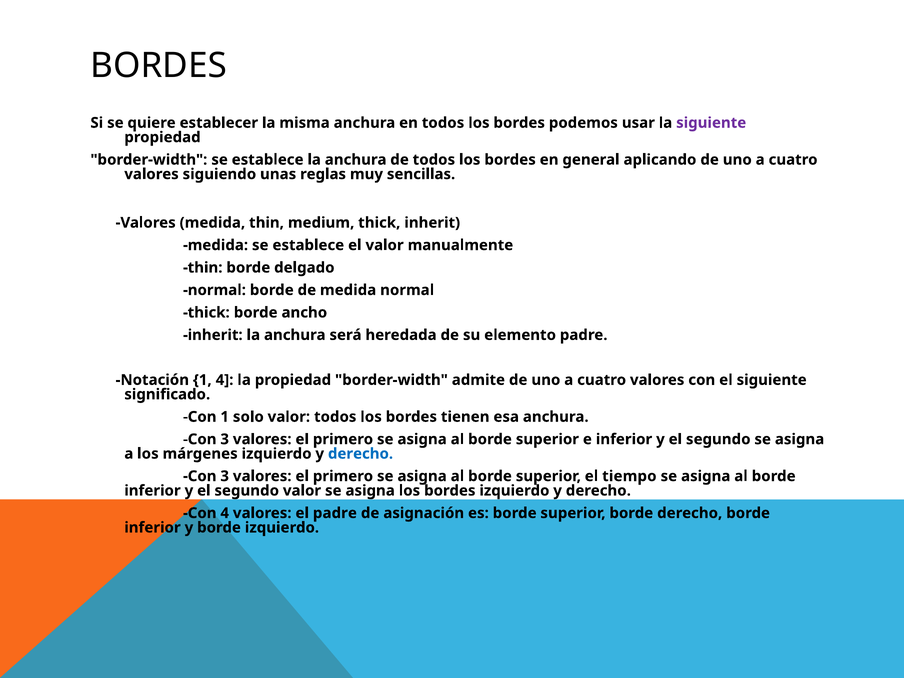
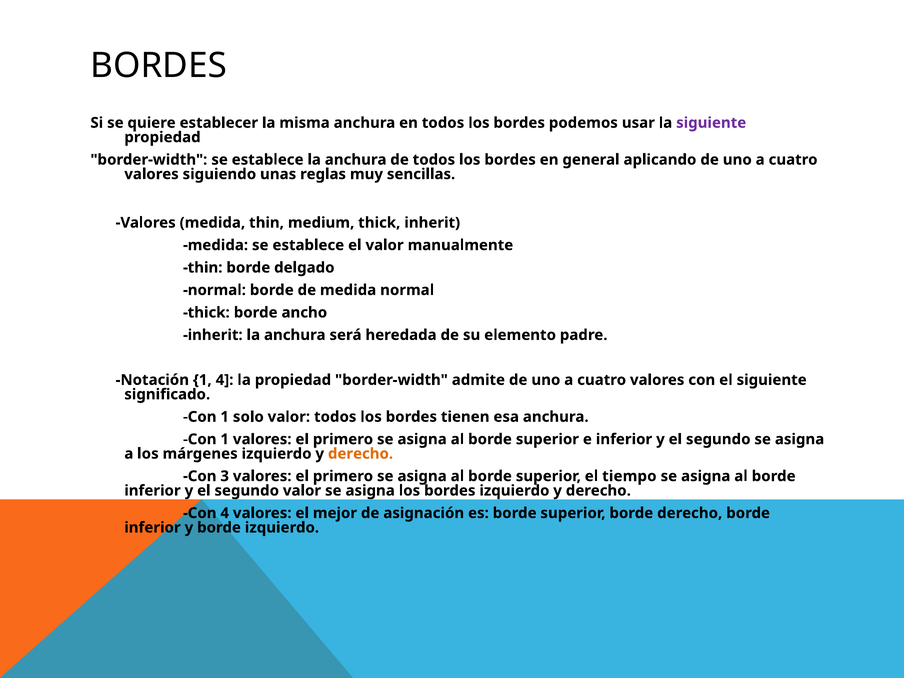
3: 3 -> 1 (225, 439)
derecho colour: blue -> orange (361, 454)
el padre: padre -> mejor (335, 513)
